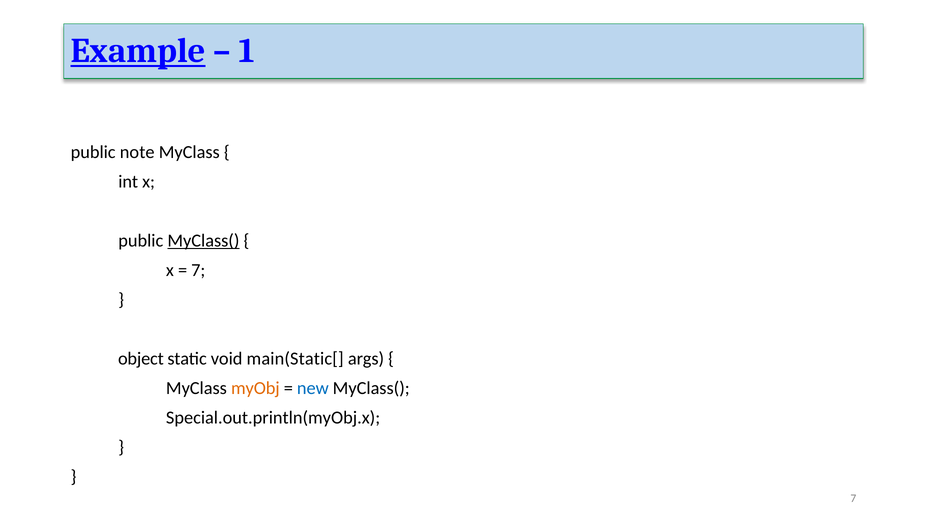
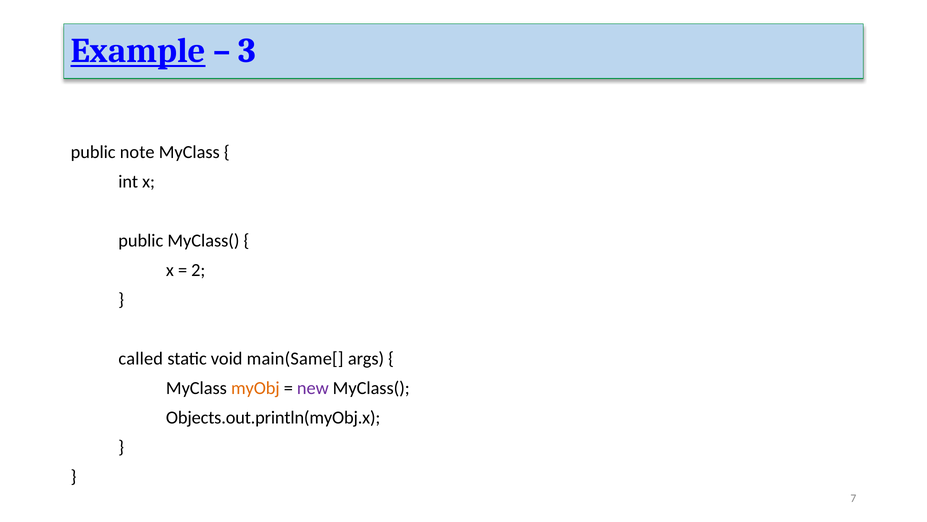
1: 1 -> 3 (247, 51)
MyClass( underline: present -> none (203, 240)
7: 7 -> 2 (198, 270)
object: object -> called (141, 358)
main(Static[: main(Static[ -> main(Same[ (295, 358)
new colour: blue -> purple (313, 388)
Special.out.println(myObj.x: Special.out.println(myObj.x -> Objects.out.println(myObj.x (273, 417)
